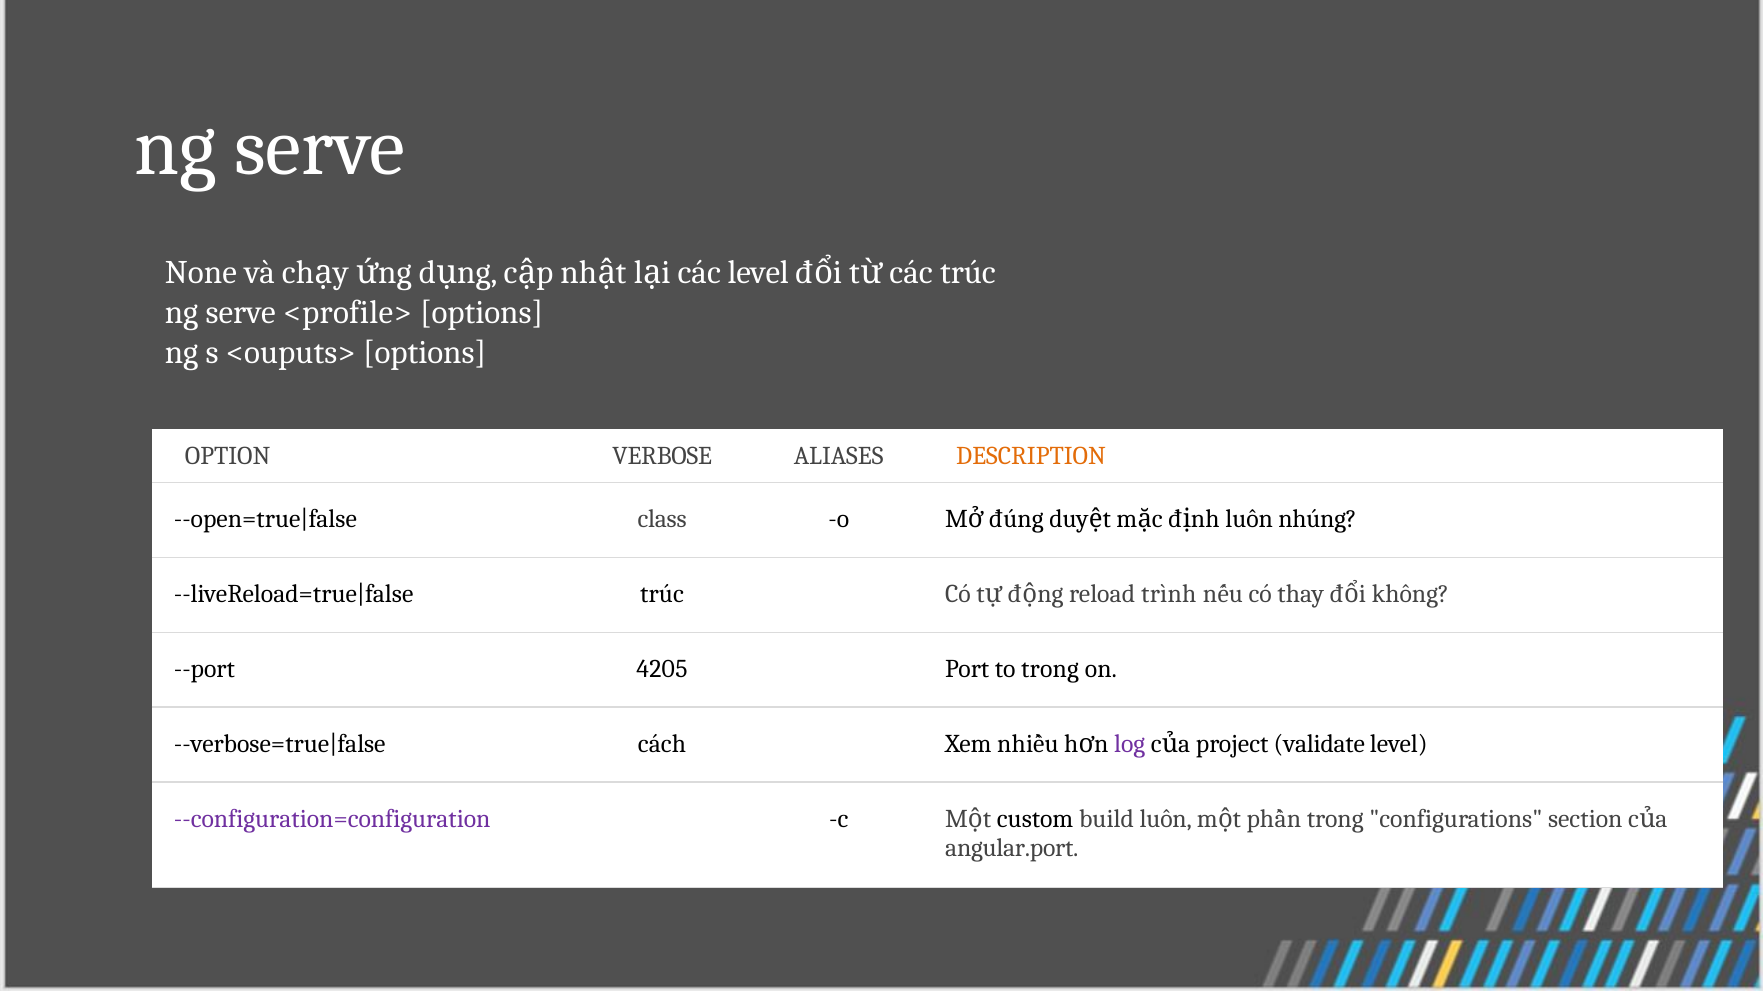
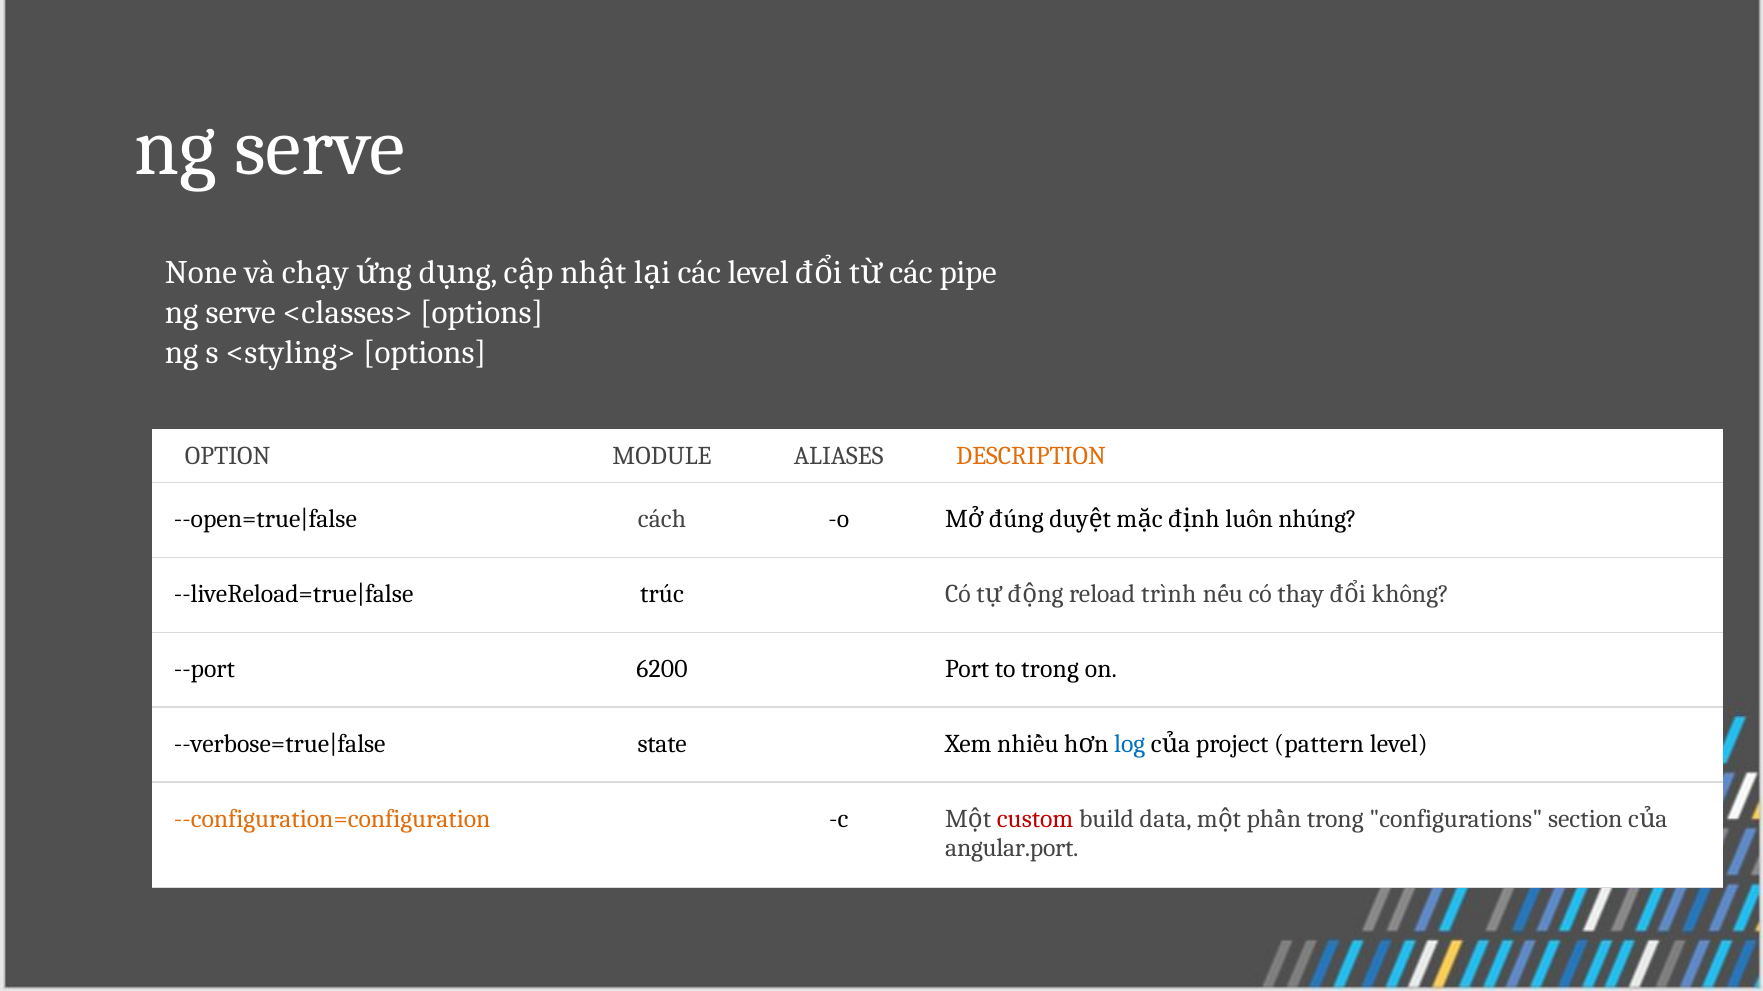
các trúc: trúc -> pipe (968, 273)
<profile>: <profile> -> <classes> (348, 313)
<ouputs>: <ouputs> -> <styling> (291, 352)
VERBOSE: VERBOSE -> MODULE (662, 456)
class: class -> cách (662, 519)
4205: 4205 -> 6200 (662, 669)
cách: cách -> state (662, 744)
log colour: purple -> blue (1130, 744)
validate: validate -> pattern (1319, 744)
--configuration=configuration colour: purple -> orange (332, 819)
custom colour: black -> red (1035, 819)
build luôn: luôn -> data (1166, 819)
